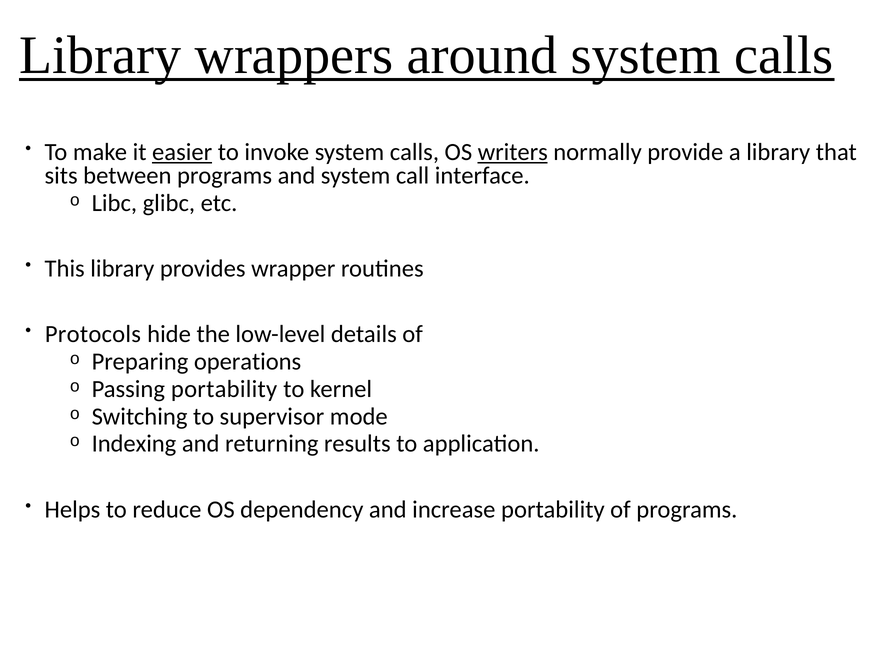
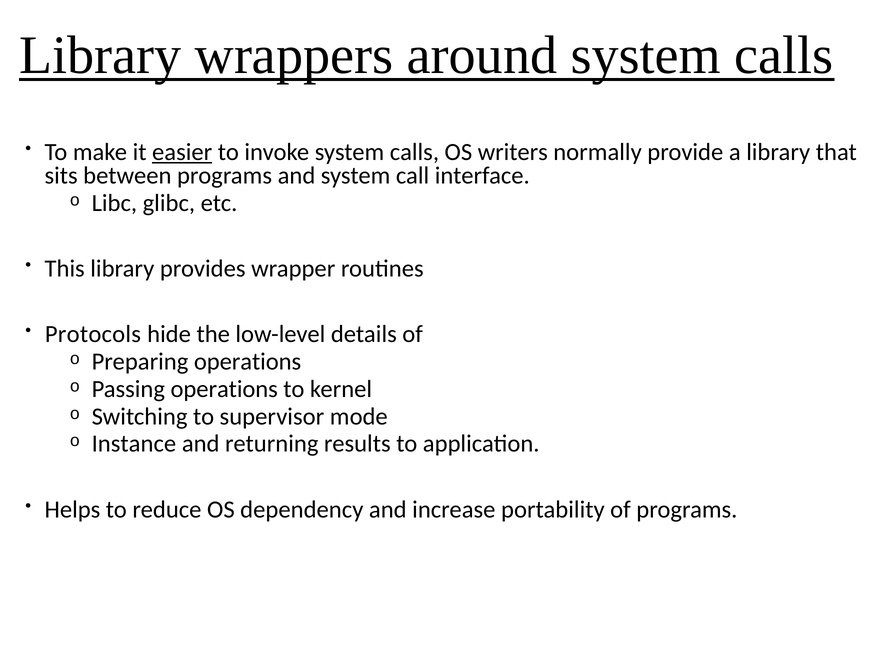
writers underline: present -> none (513, 152)
Passing portability: portability -> operations (224, 389)
Indexing: Indexing -> Instance (134, 443)
